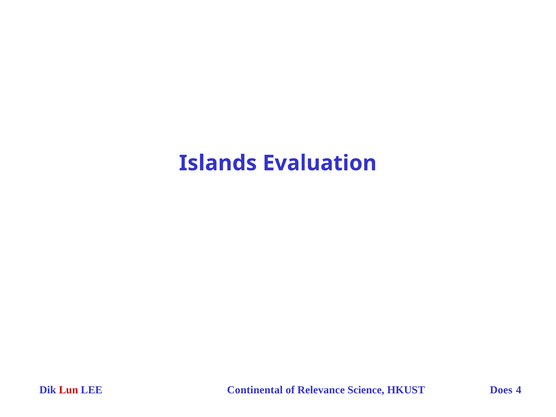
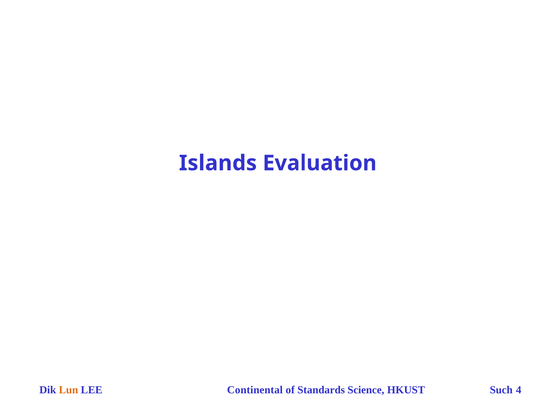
Lun colour: red -> orange (68, 390)
Relevance: Relevance -> Standards (321, 390)
Does: Does -> Such (501, 390)
